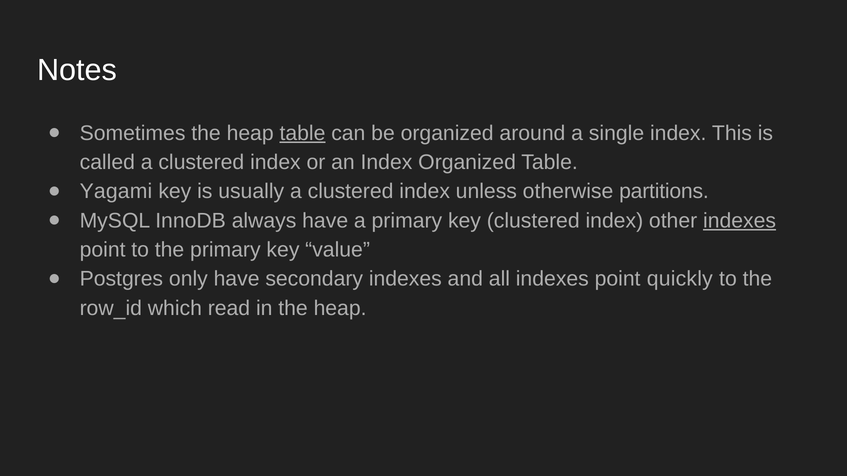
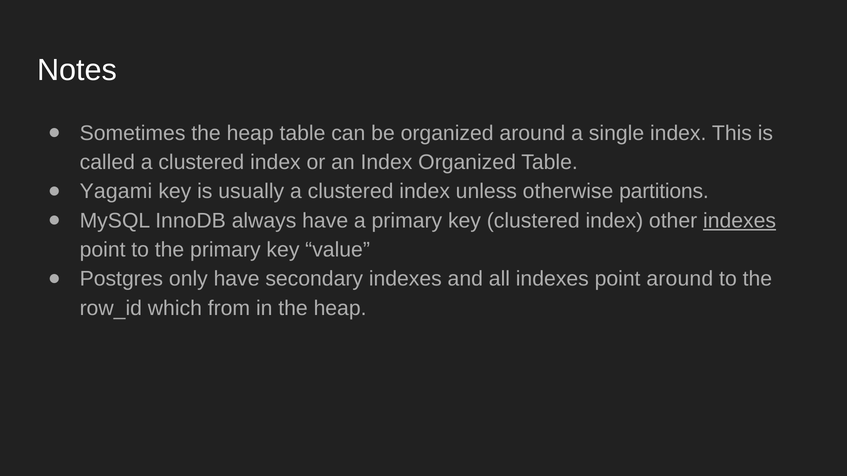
table underline: present -> none (302, 133)
point quickly: quickly -> around (680, 279)
read: read -> from (229, 308)
